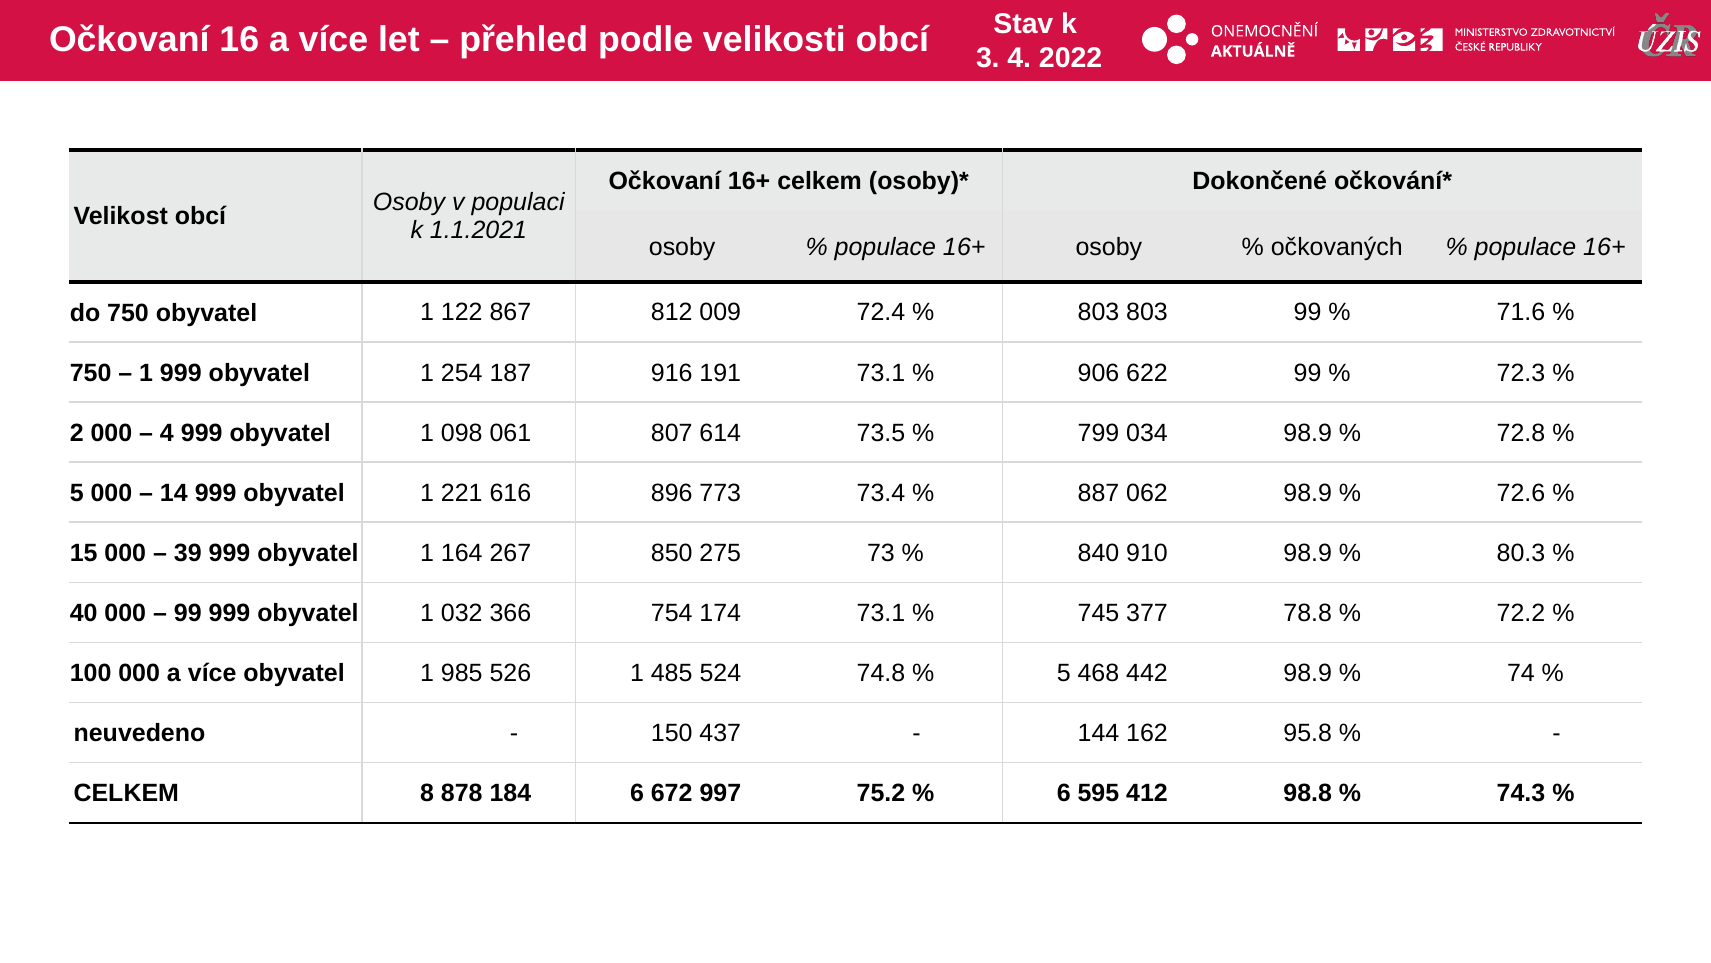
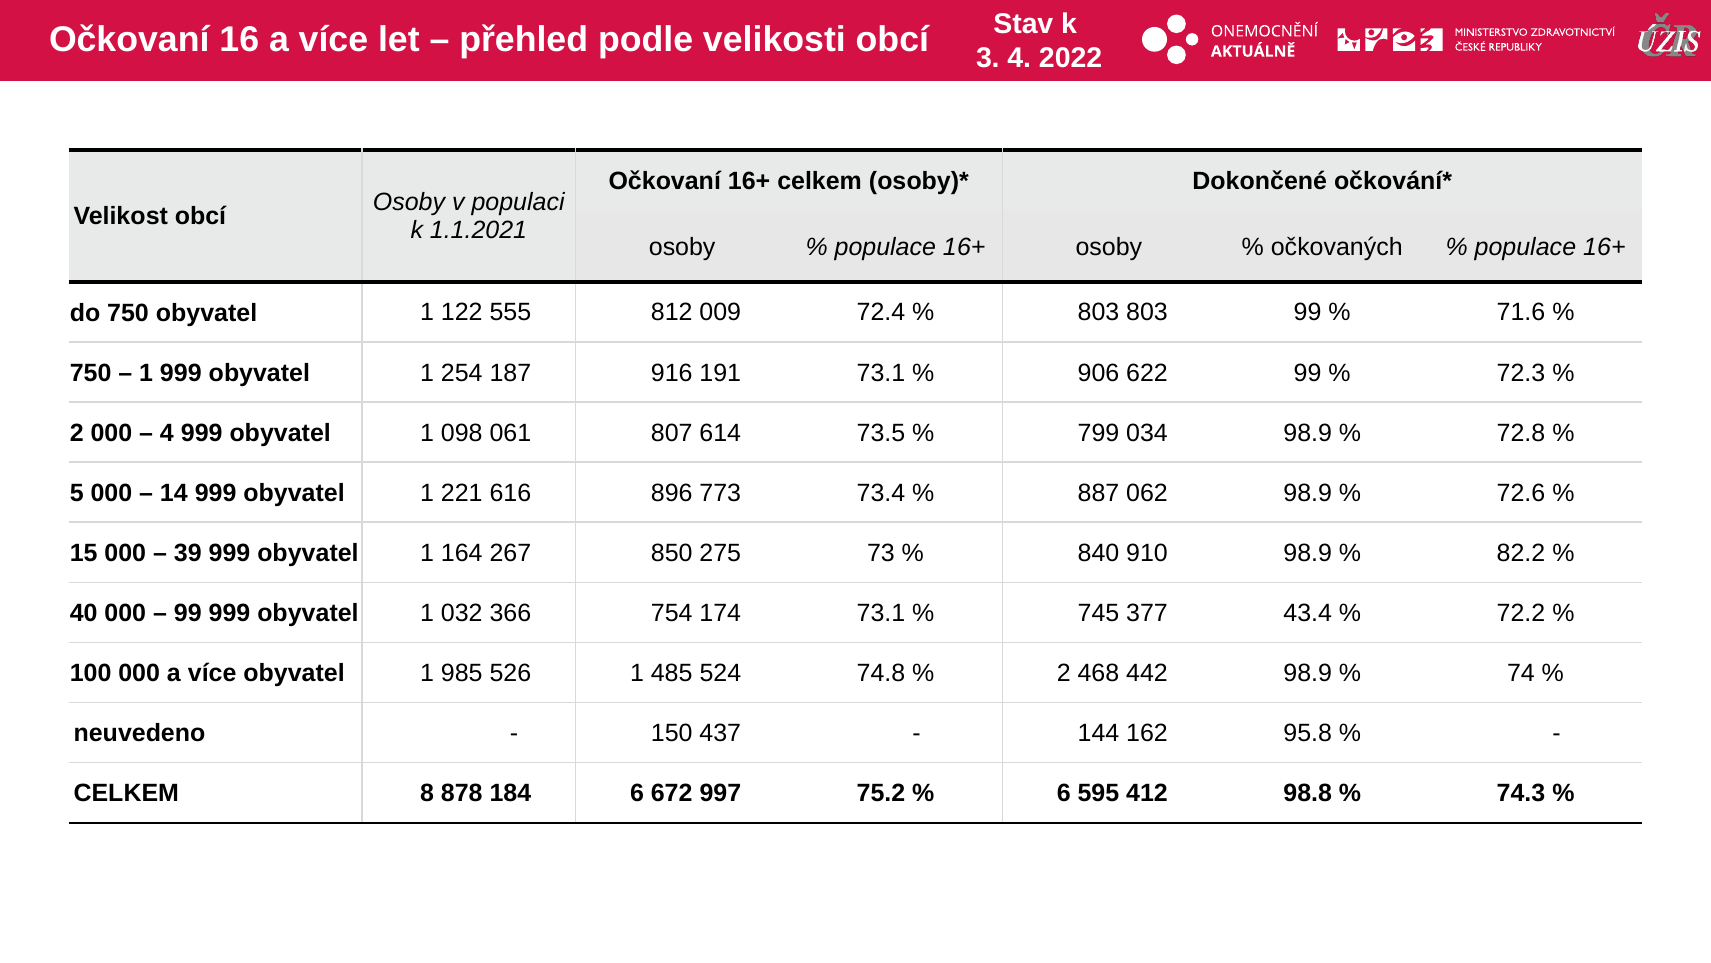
867: 867 -> 555 (510, 313)
80.3: 80.3 -> 82.2 (1521, 553)
78.8: 78.8 -> 43.4 (1308, 613)
5: 5 -> 2 (1064, 673)
